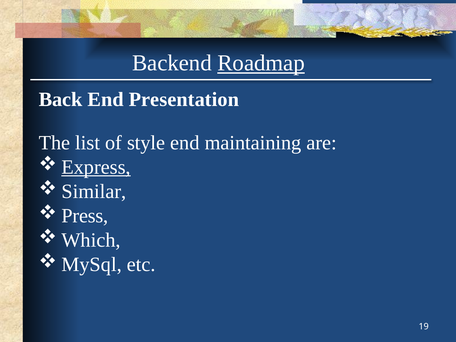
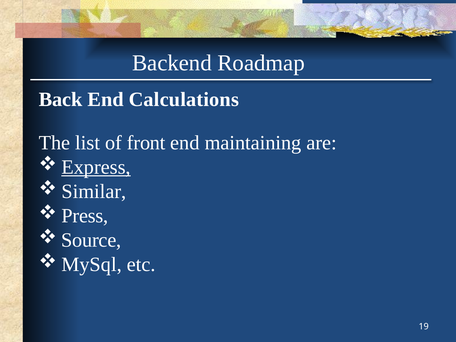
Roadmap underline: present -> none (261, 63)
Presentation: Presentation -> Calculations (184, 99)
style: style -> front (146, 143)
Which: Which -> Source (91, 240)
